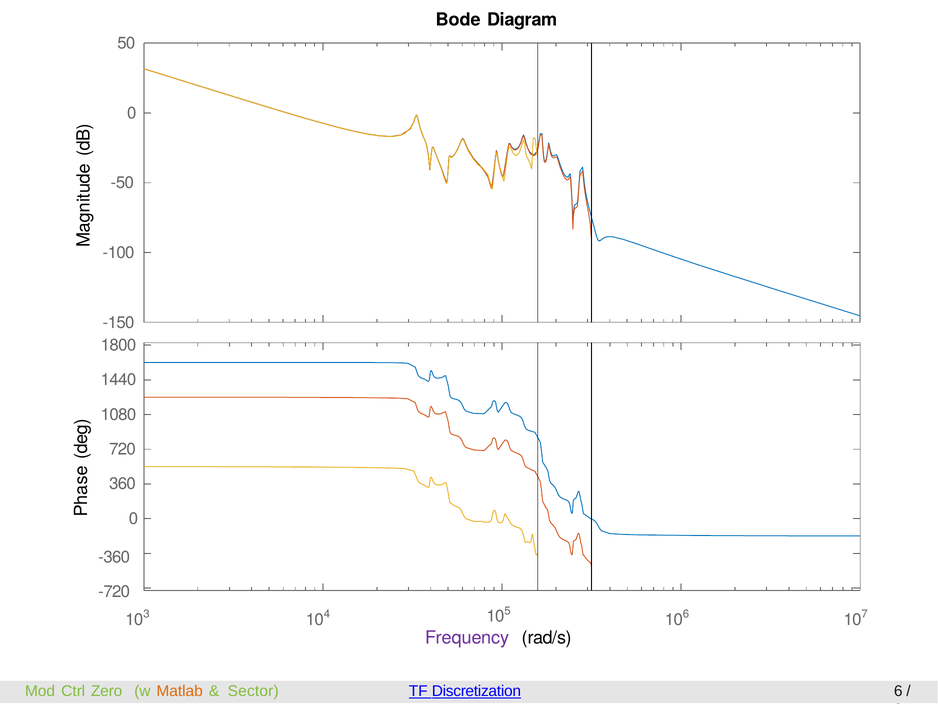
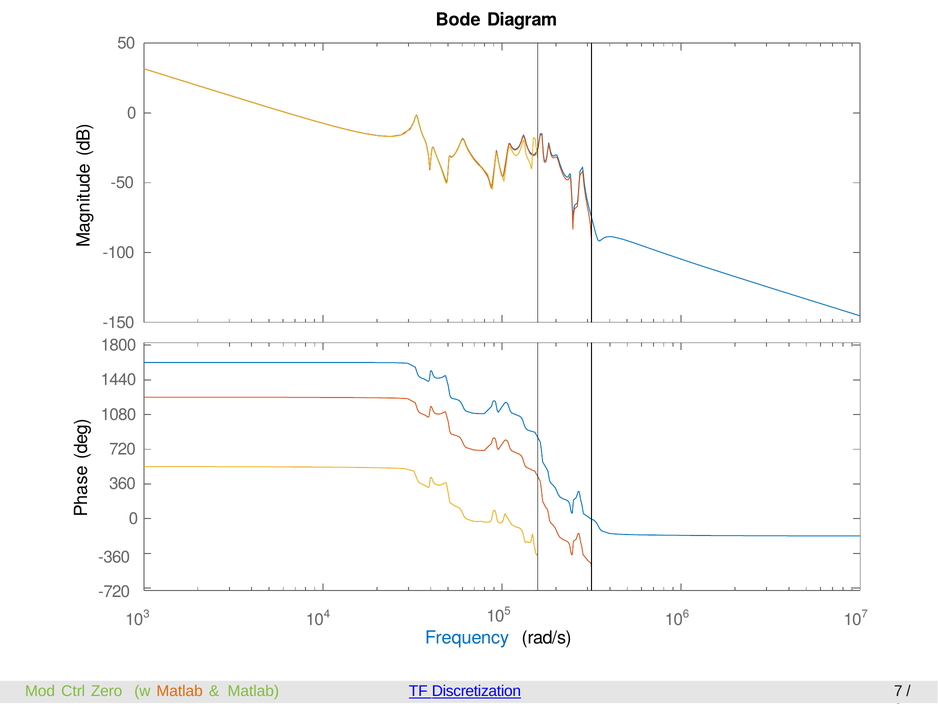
Frequency colour: purple -> blue (467, 638)
Sector: Sector -> Matlab (253, 691)
6: 6 -> 7 (898, 691)
